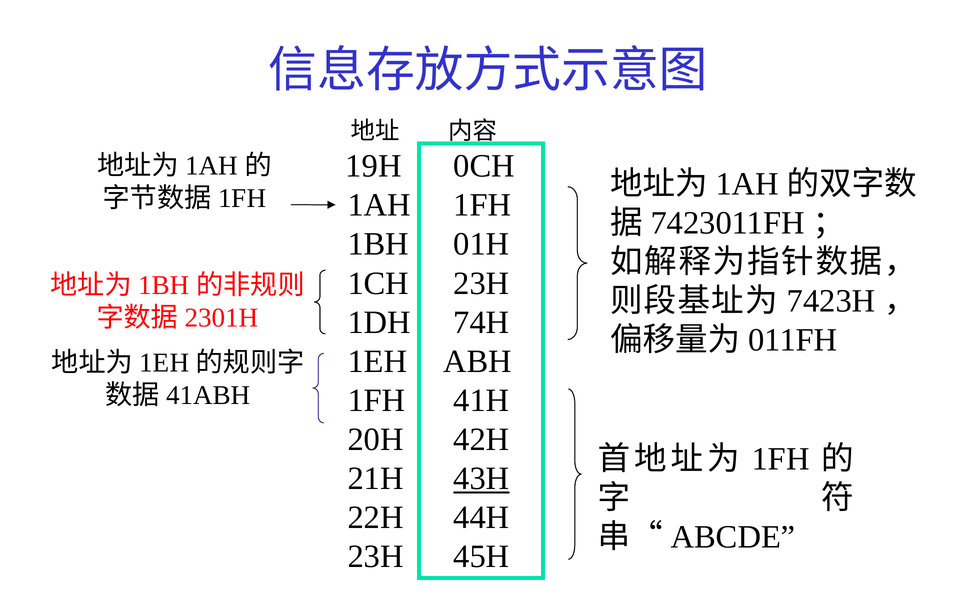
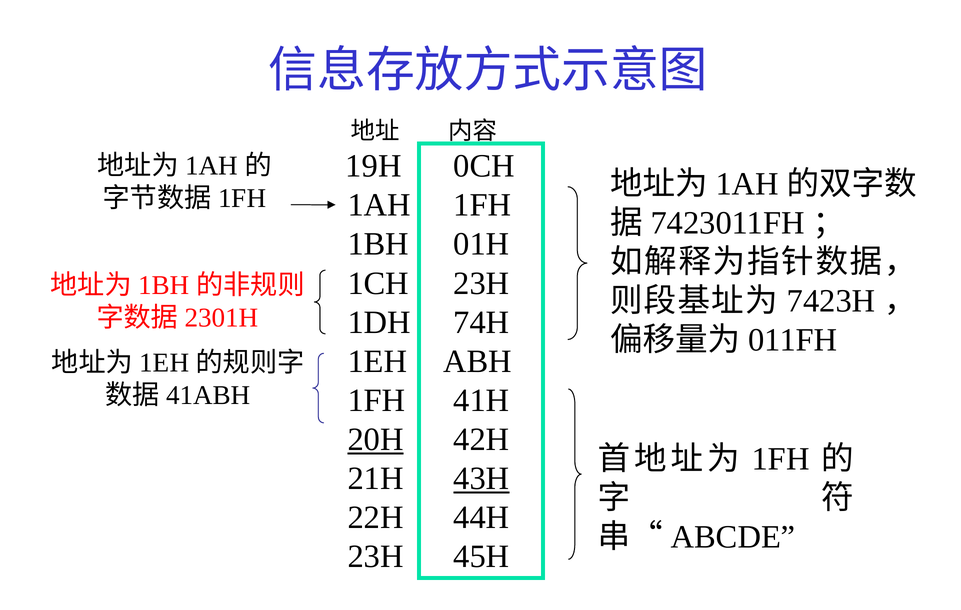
20H underline: none -> present (376, 440)
